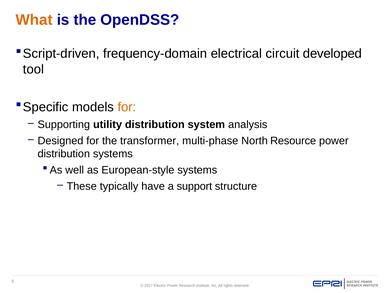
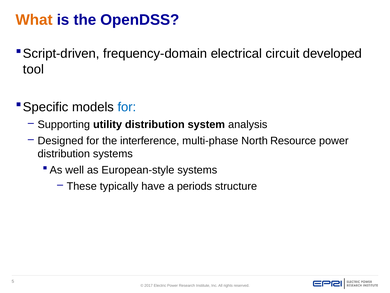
for colour: orange -> blue (127, 107)
transformer: transformer -> interference (150, 141)
support: support -> periods (194, 186)
